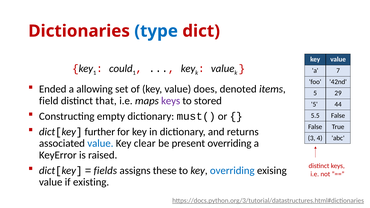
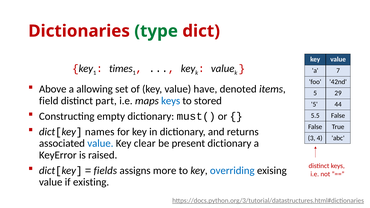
type colour: blue -> green (156, 31)
could: could -> times (121, 69)
Ended: Ended -> Above (53, 89)
does: does -> have (205, 89)
that: that -> part (106, 101)
keys colour: purple -> blue (171, 101)
further: further -> names (100, 132)
present overriding: overriding -> dictionary (229, 143)
these: these -> more (165, 171)
